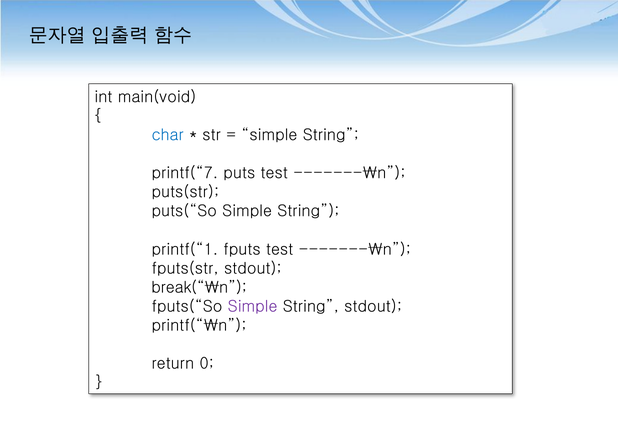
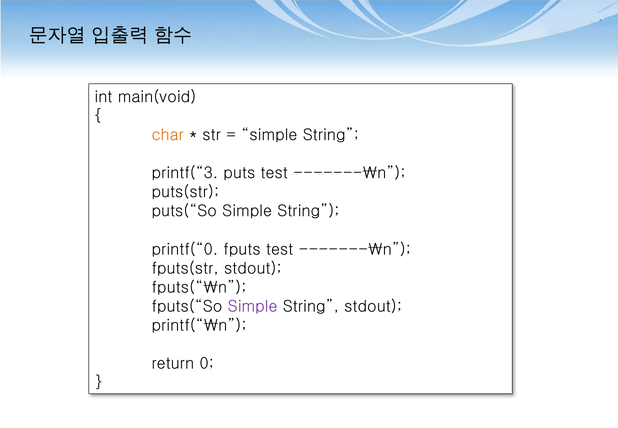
char colour: blue -> orange (168, 135)
printf(“7: printf(“7 -> printf(“3 (185, 173)
printf(“1: printf(“1 -> printf(“0 (185, 249)
break(“\n: break(“\n -> fputs(“\n (199, 287)
